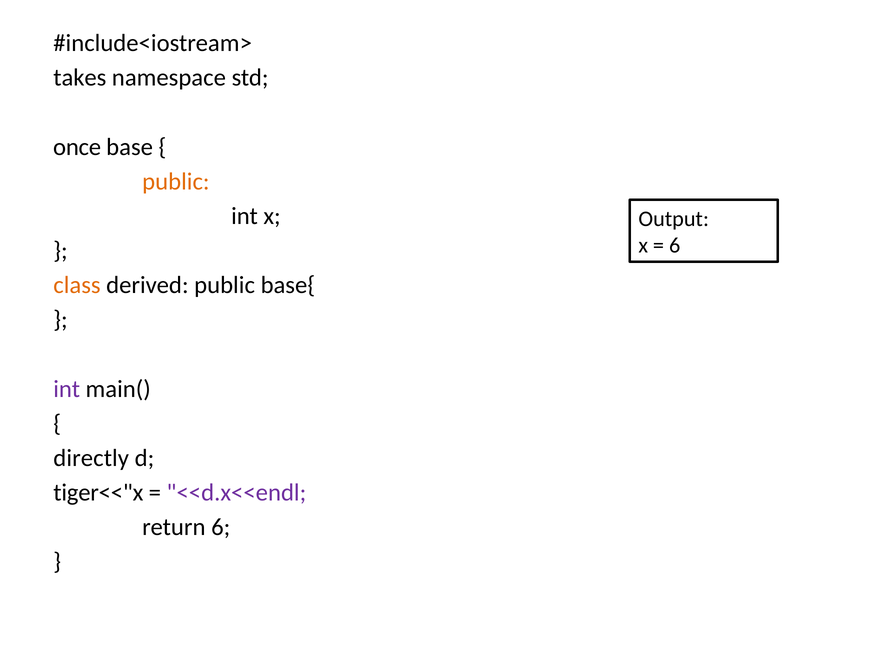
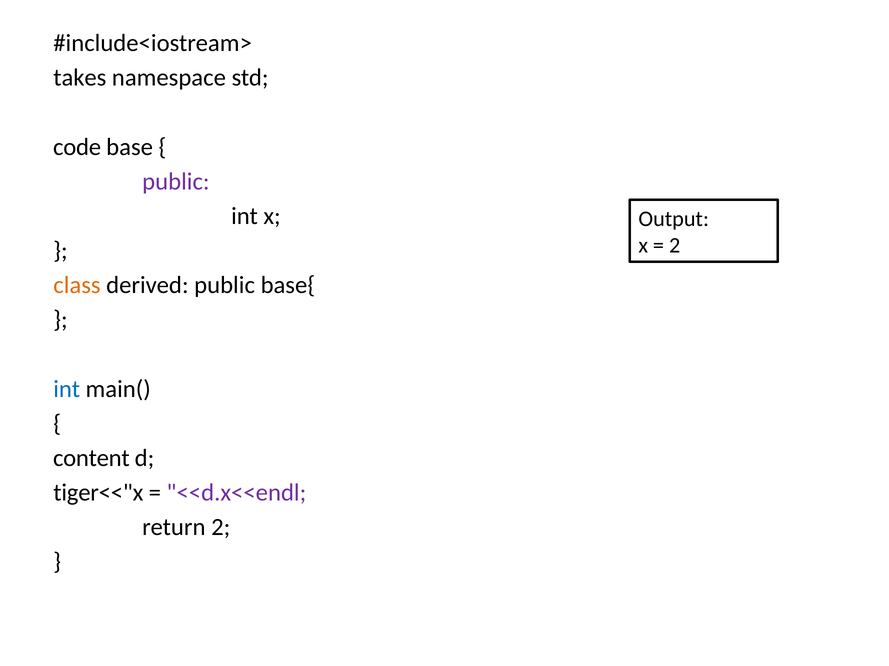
once: once -> code (77, 147)
public colour: orange -> purple (176, 182)
6: 6 -> 2 (675, 246)
int colour: purple -> blue (67, 389)
directly: directly -> content (91, 459)
return 6: 6 -> 2 (221, 528)
